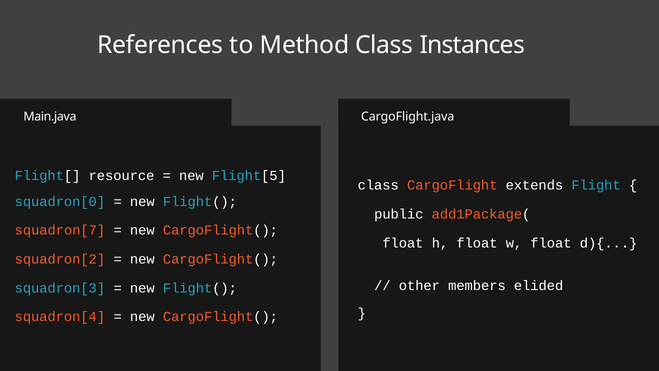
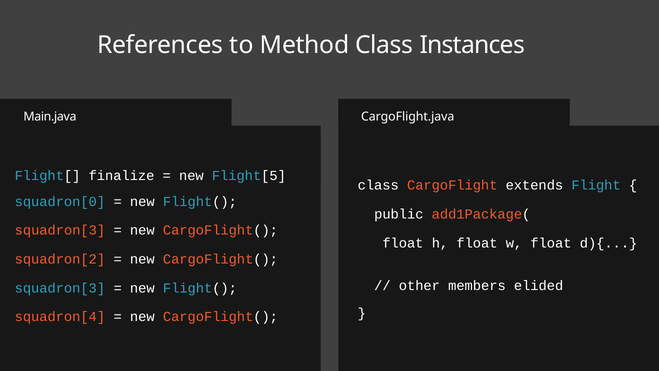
resource: resource -> finalize (122, 176)
squadron[7: squadron[7 -> squadron[3 (60, 230)
